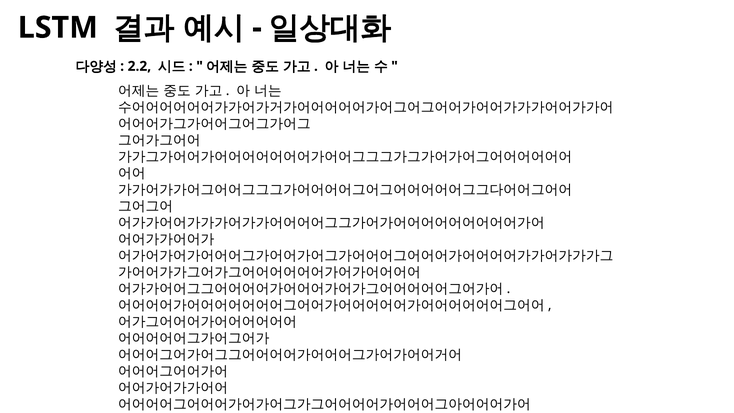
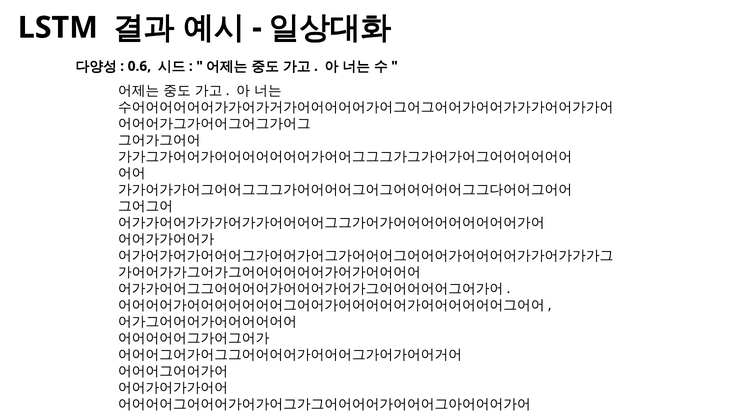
2.2: 2.2 -> 0.6 (139, 66)
